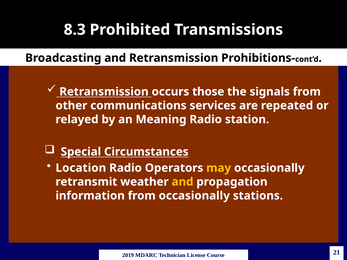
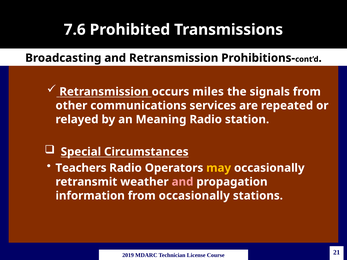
8.3: 8.3 -> 7.6 (75, 30)
those: those -> miles (208, 92)
Location: Location -> Teachers (81, 168)
and colour: yellow -> pink (183, 182)
